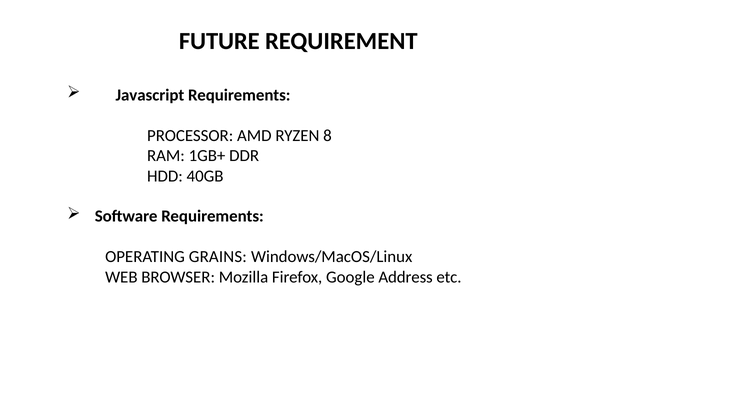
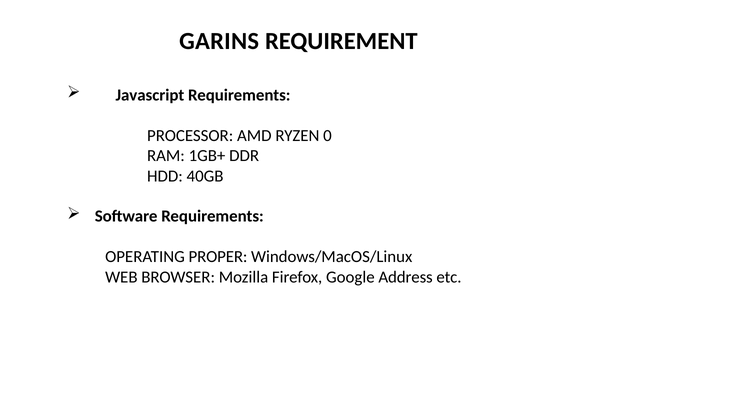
FUTURE: FUTURE -> GARINS (219, 41)
8: 8 -> 0 (328, 136)
GRAINS: GRAINS -> PROPER (218, 257)
